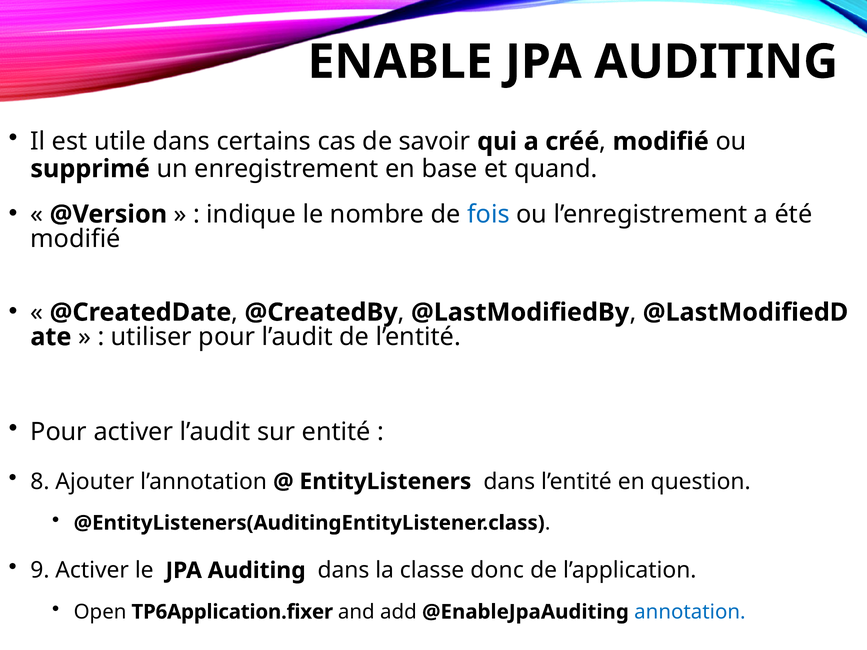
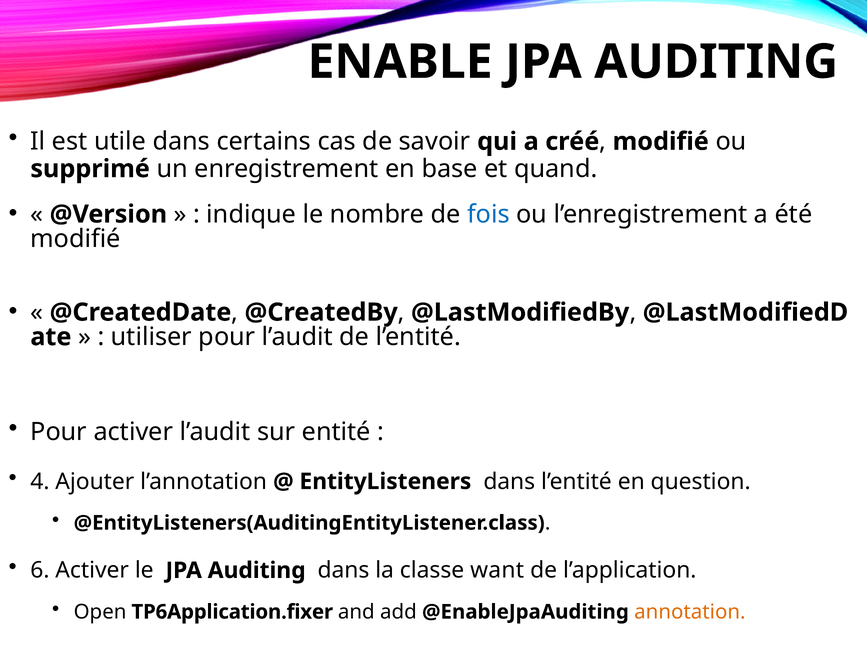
8: 8 -> 4 (40, 482)
9: 9 -> 6 (40, 571)
donc: donc -> want (497, 571)
annotation colour: blue -> orange (690, 612)
